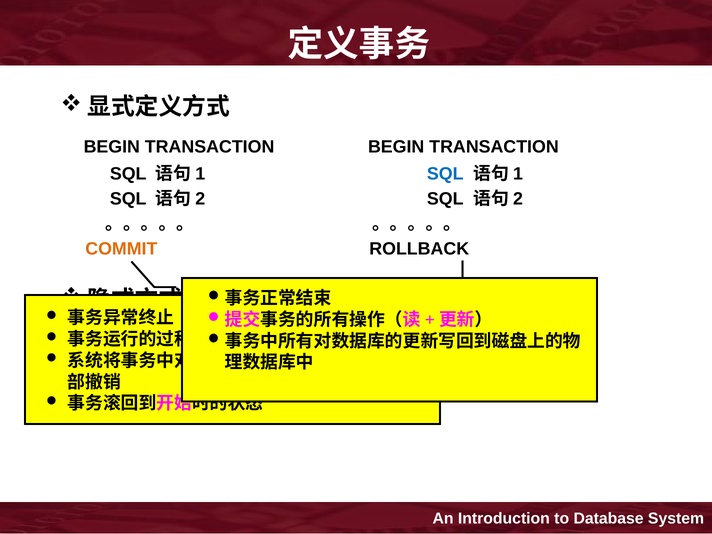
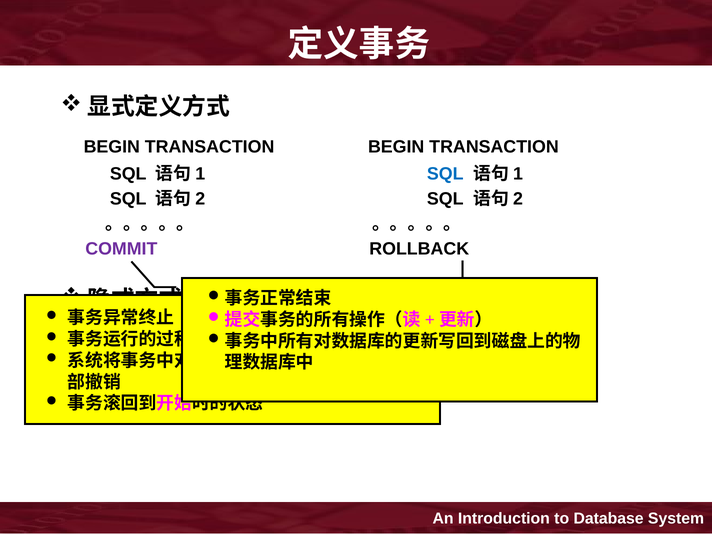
COMMIT colour: orange -> purple (121, 249)
